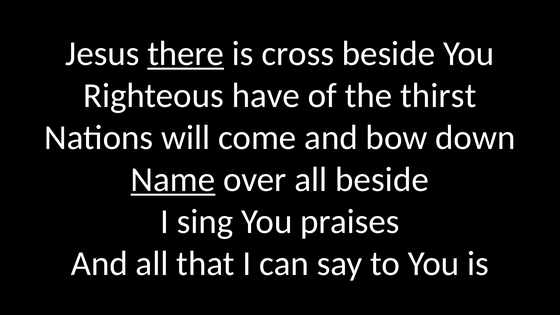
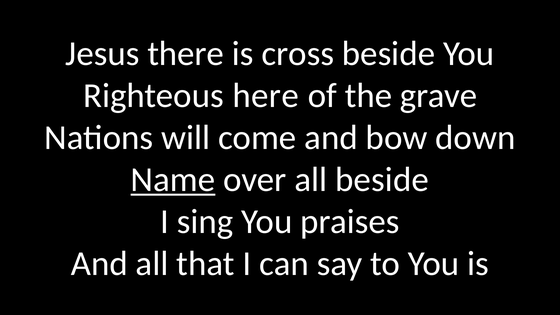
there underline: present -> none (186, 54)
have: have -> here (266, 96)
thirst: thirst -> grave (438, 96)
